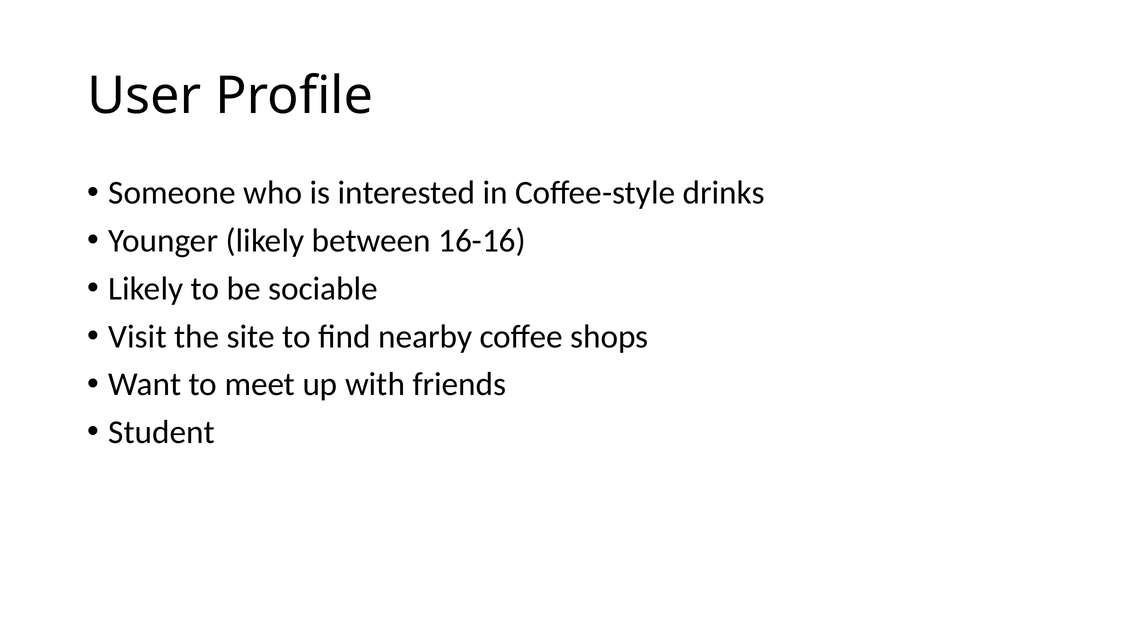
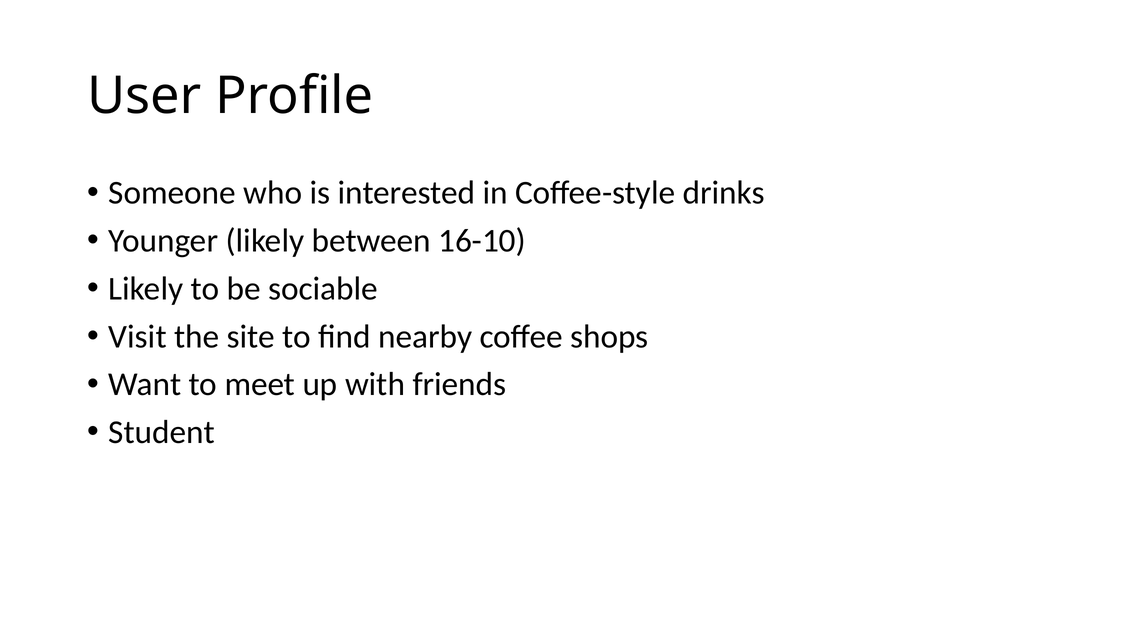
16-16: 16-16 -> 16-10 (482, 241)
